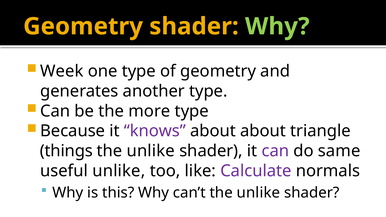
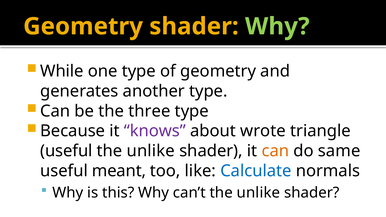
Week: Week -> While (62, 71)
more: more -> three (149, 111)
about about: about -> wrote (263, 131)
things: things -> useful (66, 151)
can colour: purple -> orange (275, 151)
useful unlike: unlike -> meant (119, 171)
Calculate colour: purple -> blue (256, 171)
